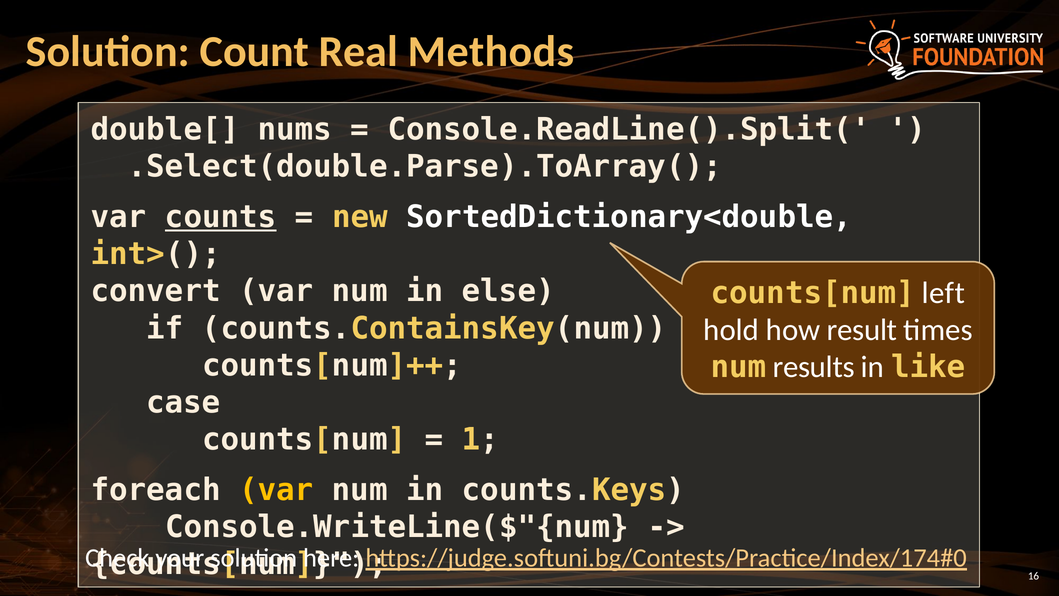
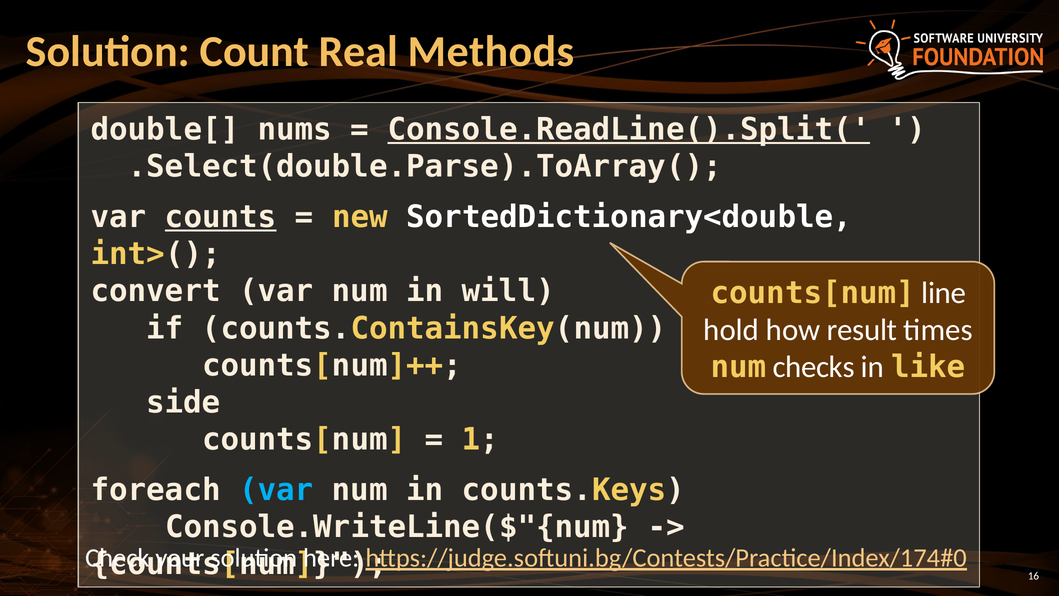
Console.ReadLine().Split( underline: none -> present (629, 130)
else: else -> will (508, 291)
left: left -> line (944, 293)
results: results -> checks (814, 367)
case: case -> side (183, 402)
var colour: yellow -> light blue (276, 490)
